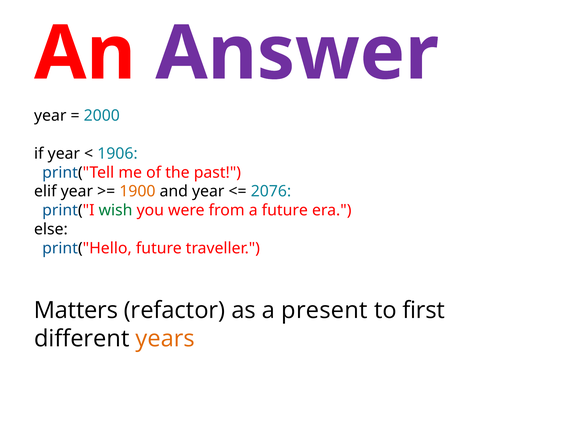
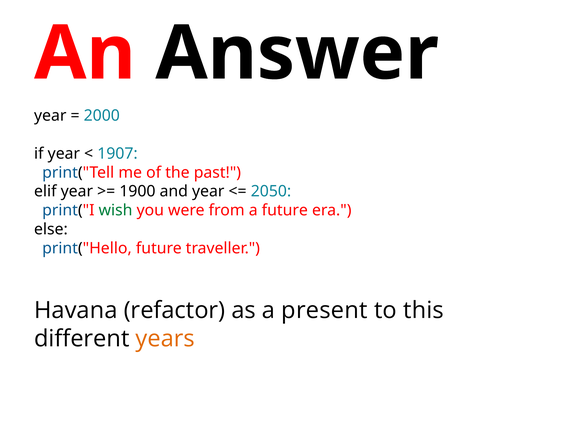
Answer colour: purple -> black (297, 54)
1906: 1906 -> 1907 (118, 154)
1900 colour: orange -> black (137, 191)
2076: 2076 -> 2050 (271, 191)
Matters: Matters -> Havana (76, 310)
first: first -> this (423, 310)
